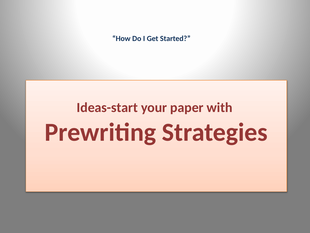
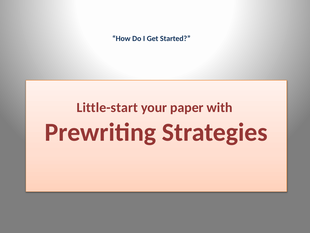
Ideas-start: Ideas-start -> Little-start (107, 107)
